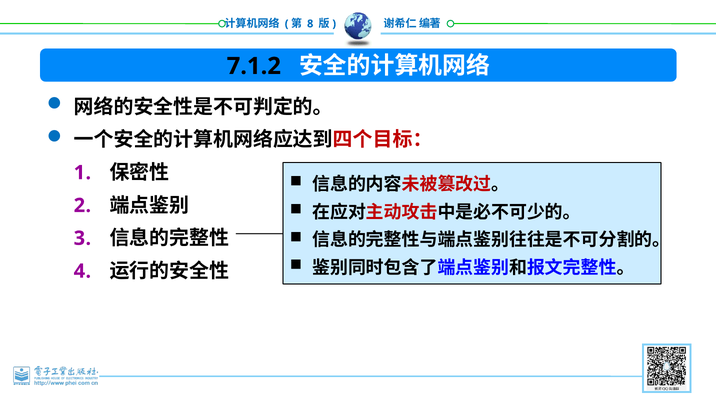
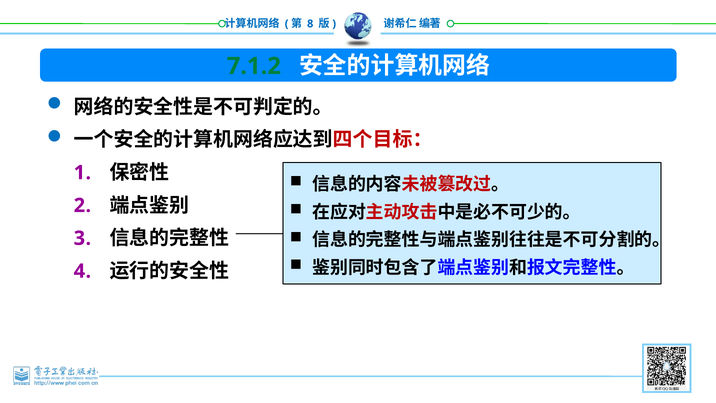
7.1.2 colour: black -> green (254, 66)
